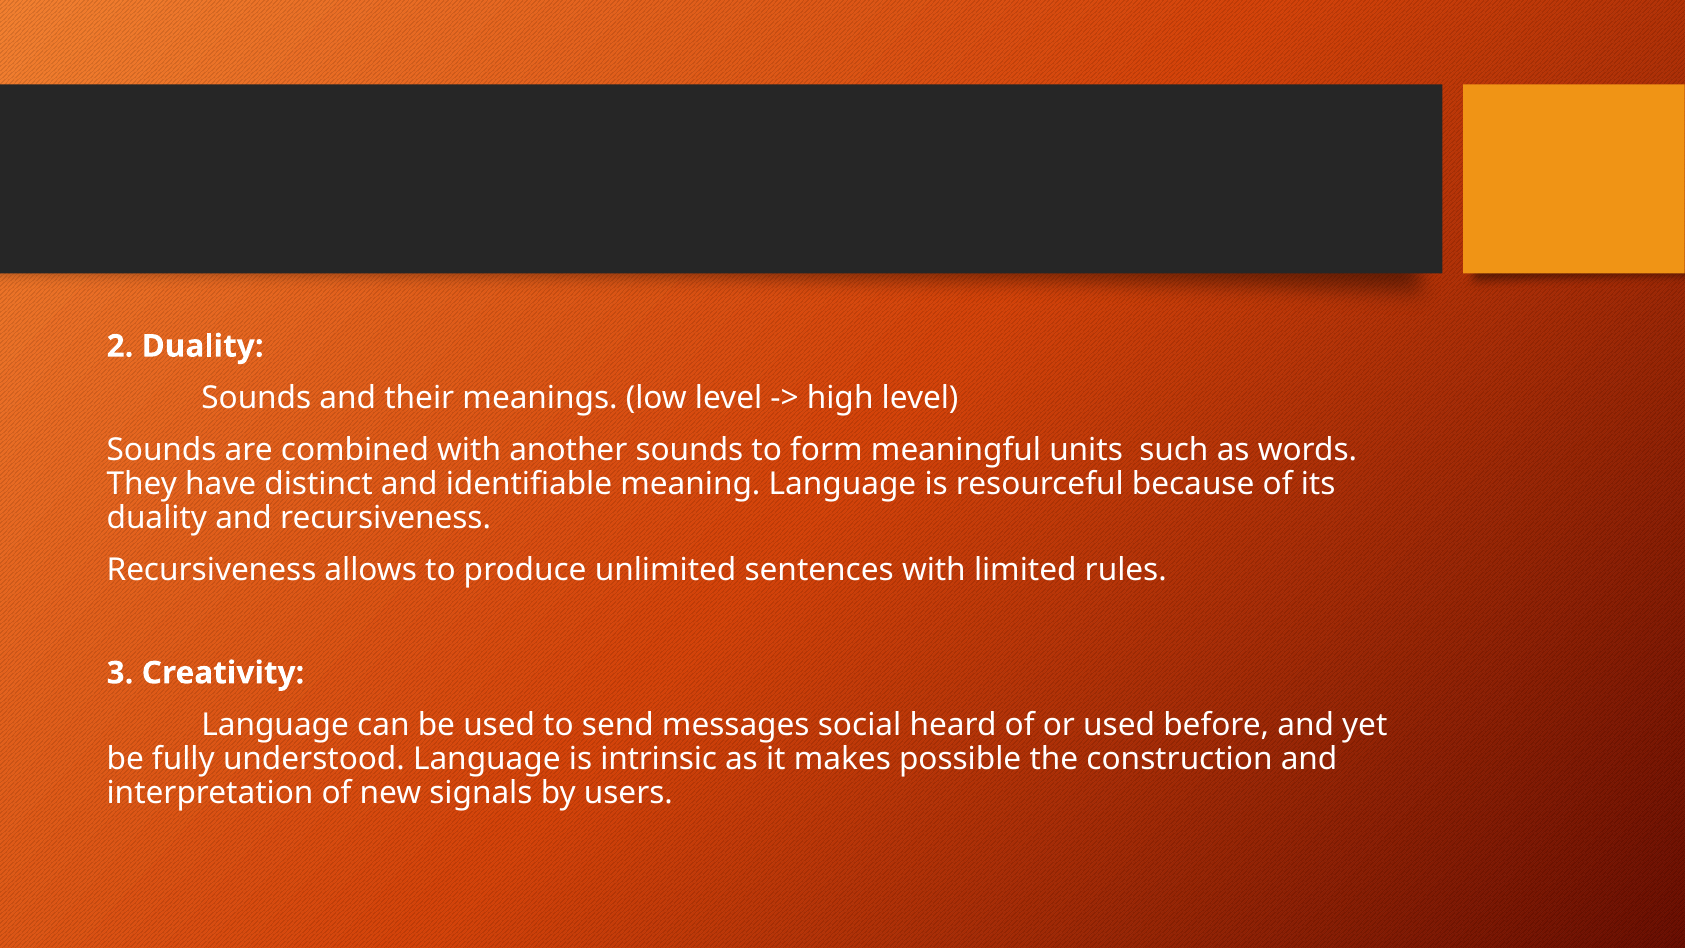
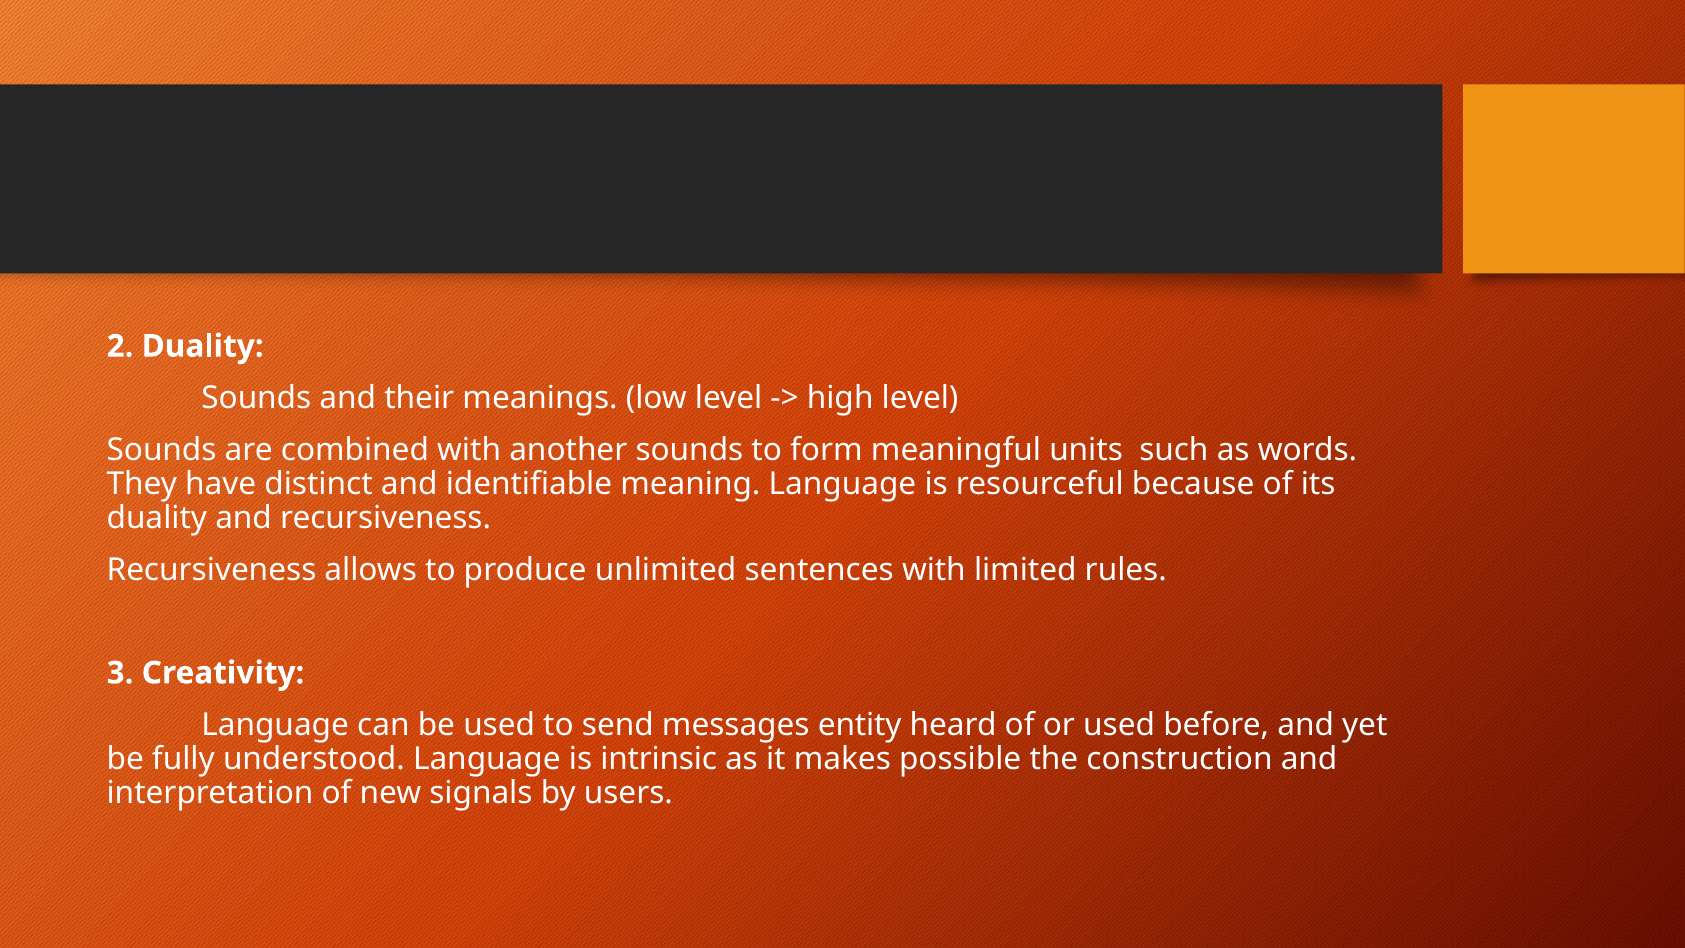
social: social -> entity (860, 725)
